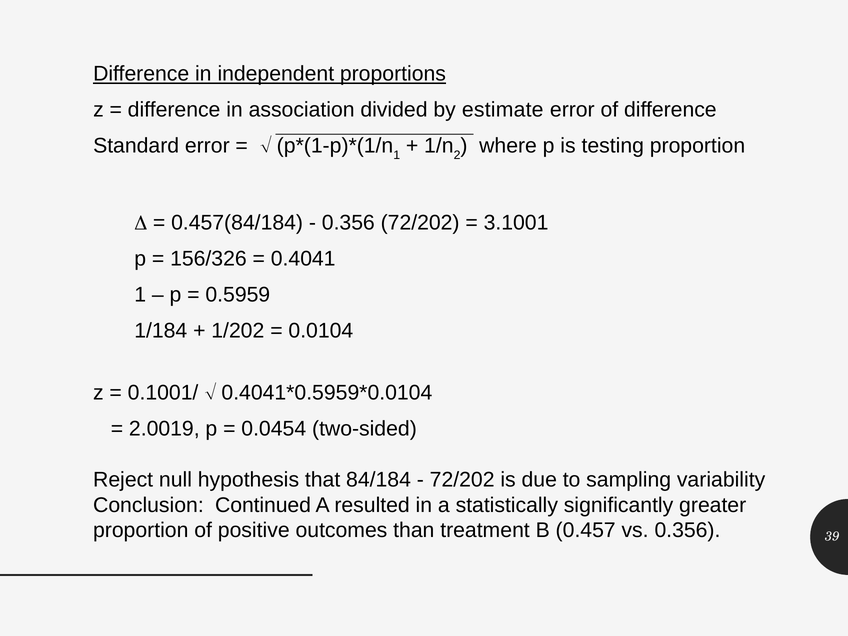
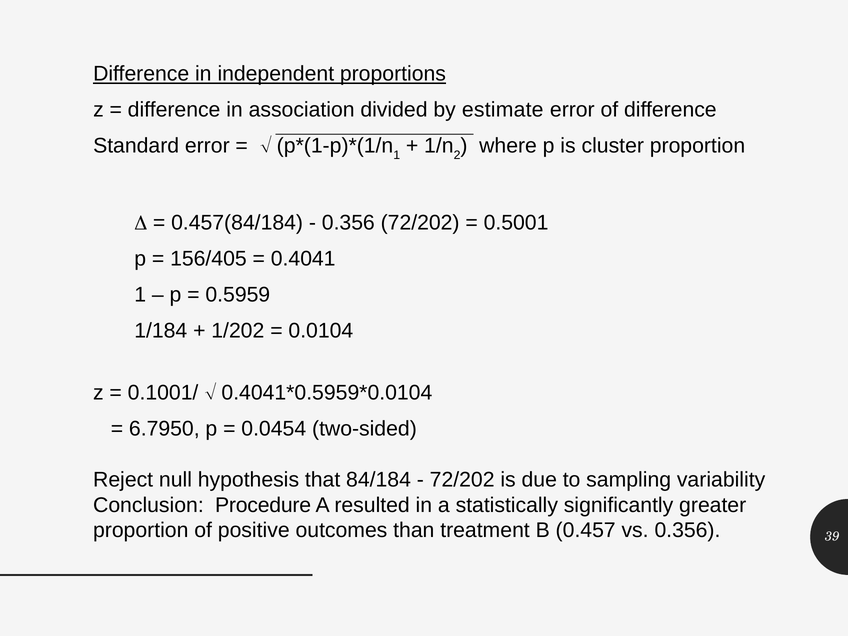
testing: testing -> cluster (613, 146)
3.1001: 3.1001 -> 0.5001 (516, 223)
156/326: 156/326 -> 156/405 (208, 259)
2.0019: 2.0019 -> 6.7950 (164, 429)
Continued: Continued -> Procedure (263, 505)
